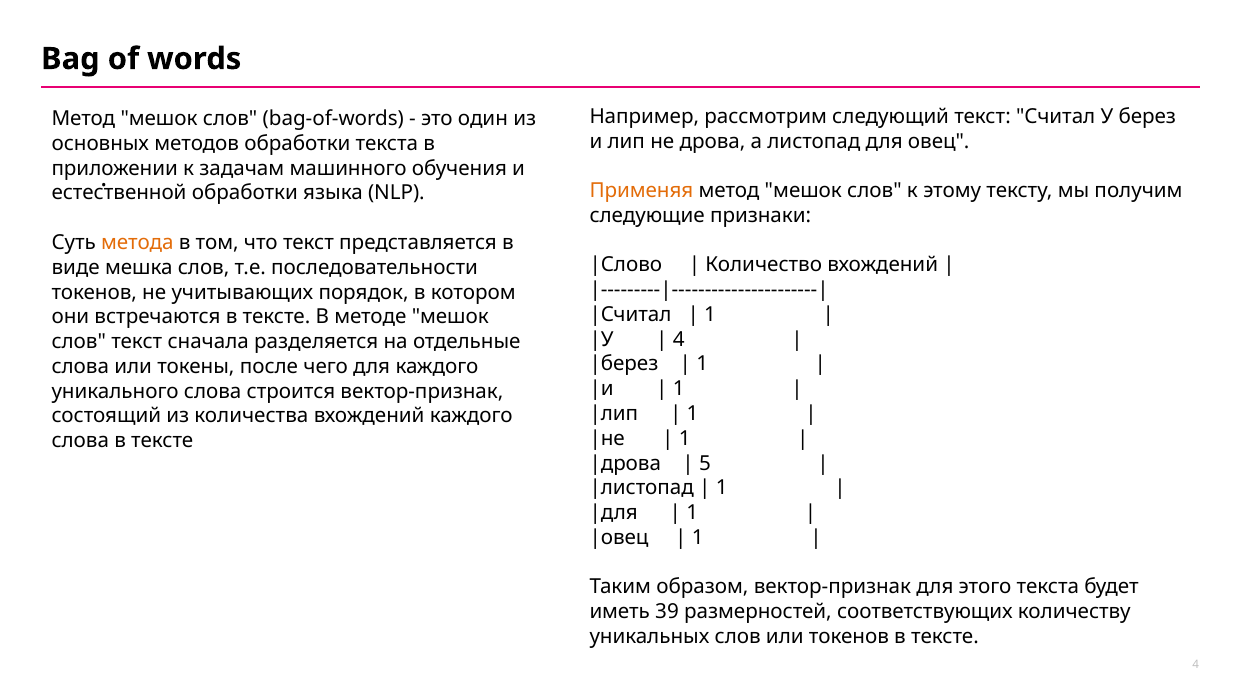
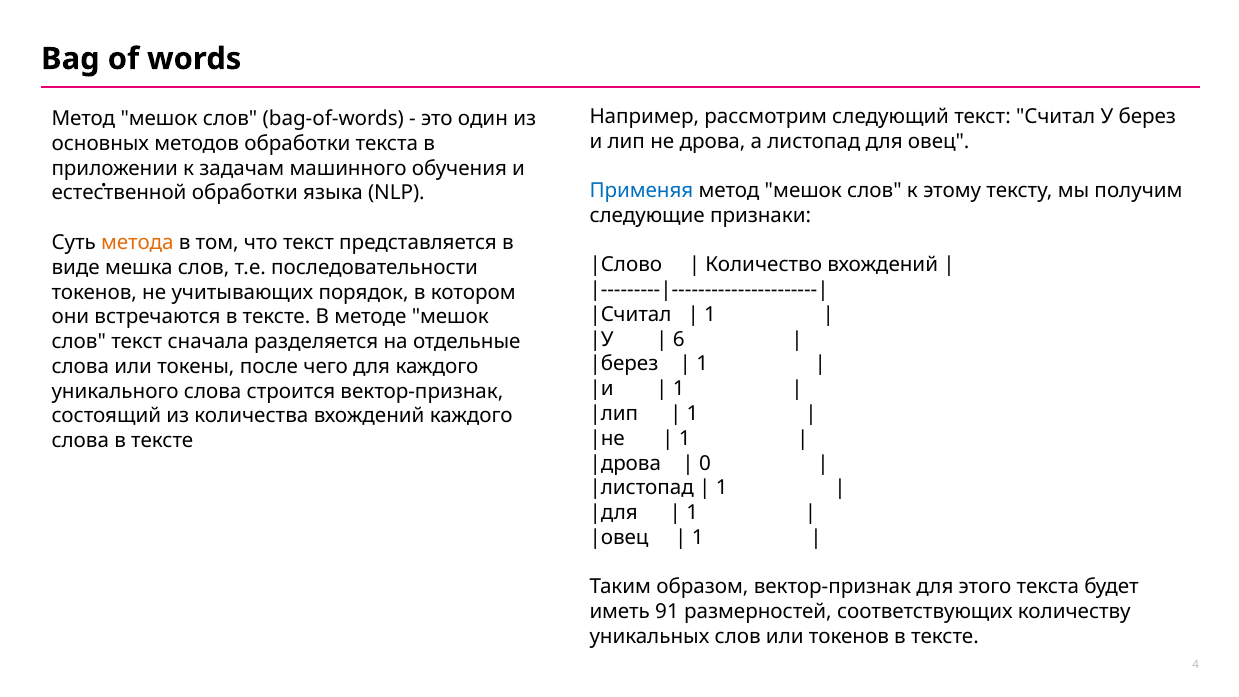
Применяя colour: orange -> blue (641, 191)
4: 4 -> 6 (679, 339)
5: 5 -> 0 (705, 463)
39: 39 -> 91 (667, 612)
